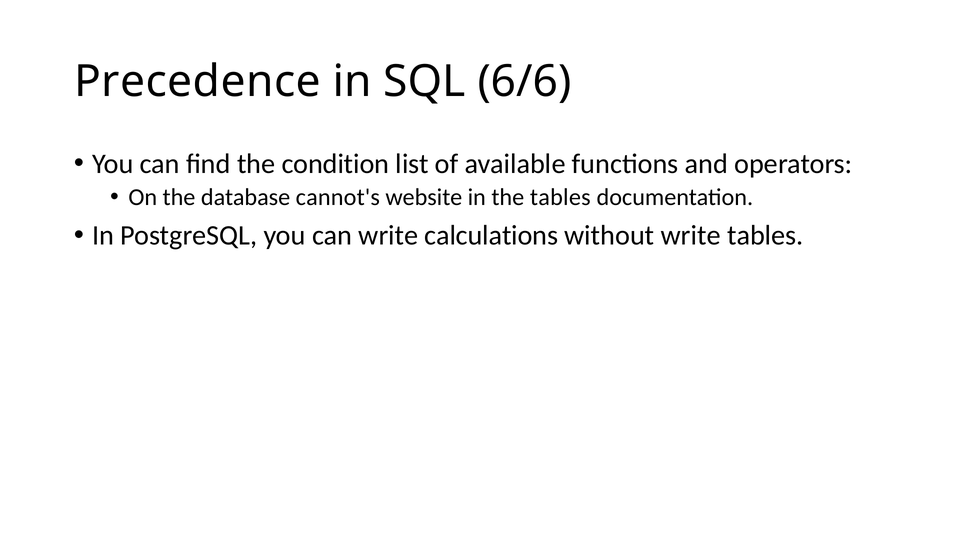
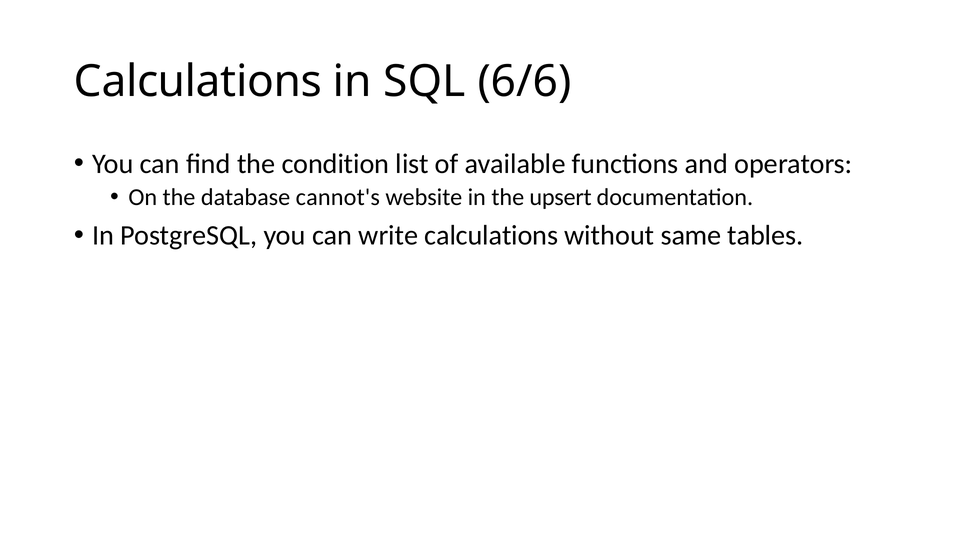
Precedence: Precedence -> Calculations (198, 81)
the tables: tables -> upsert (561, 197)
without write: write -> same (691, 236)
